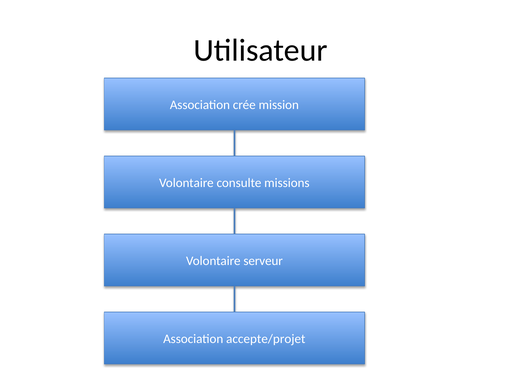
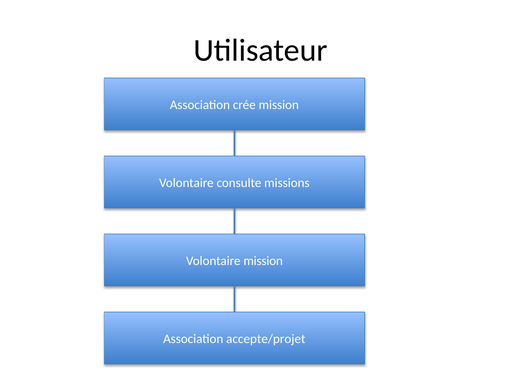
Volontaire serveur: serveur -> mission (263, 261)
